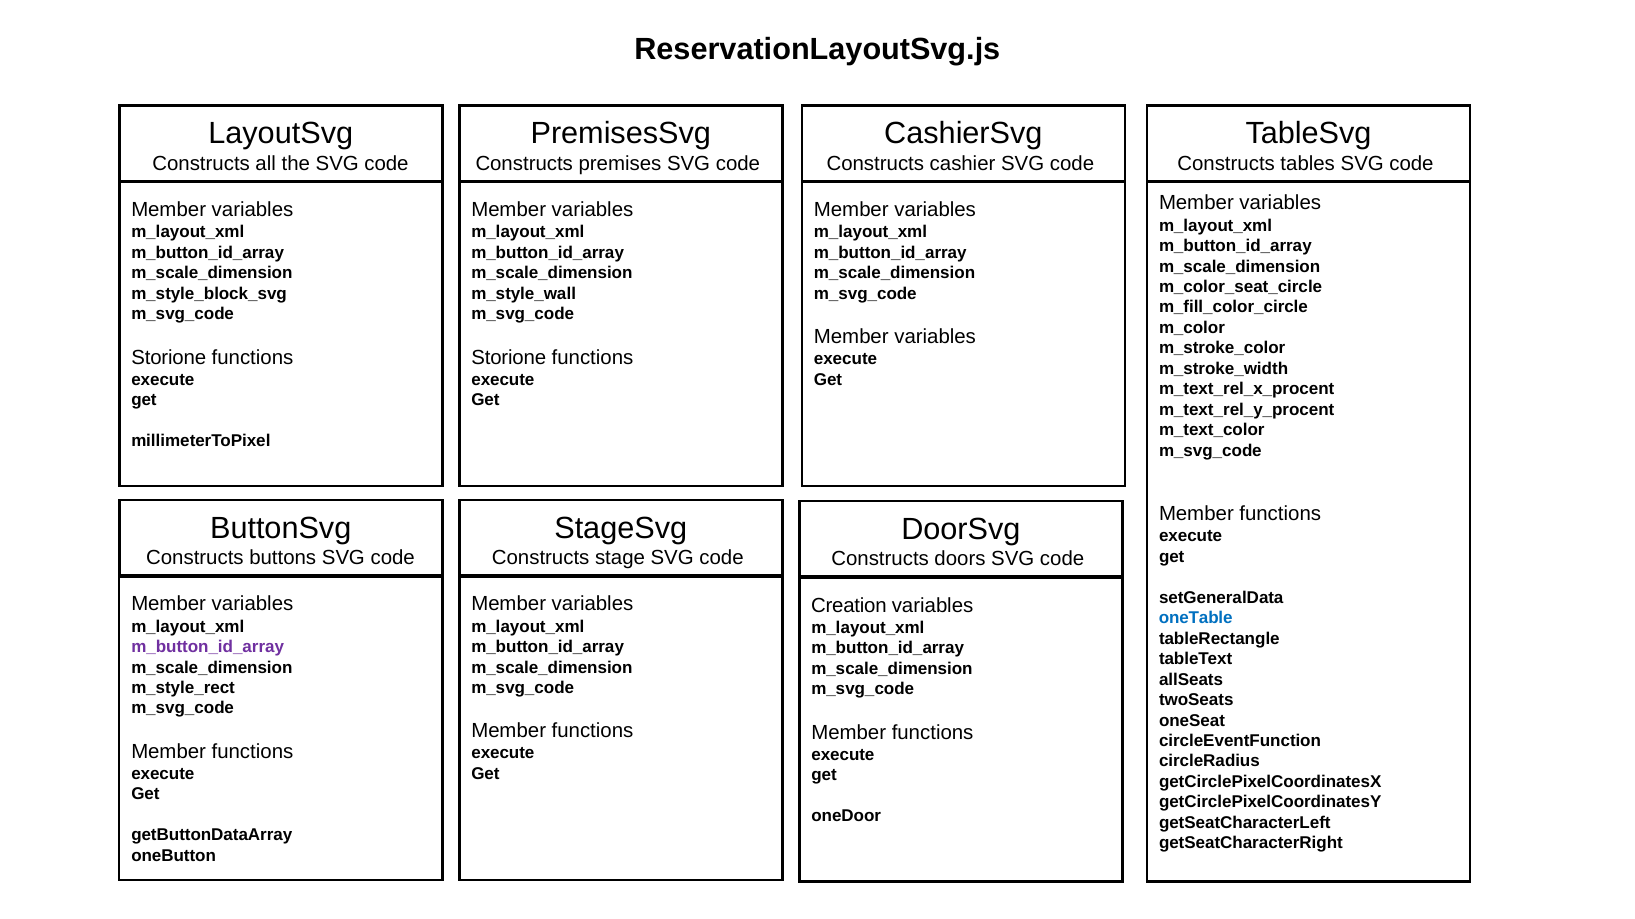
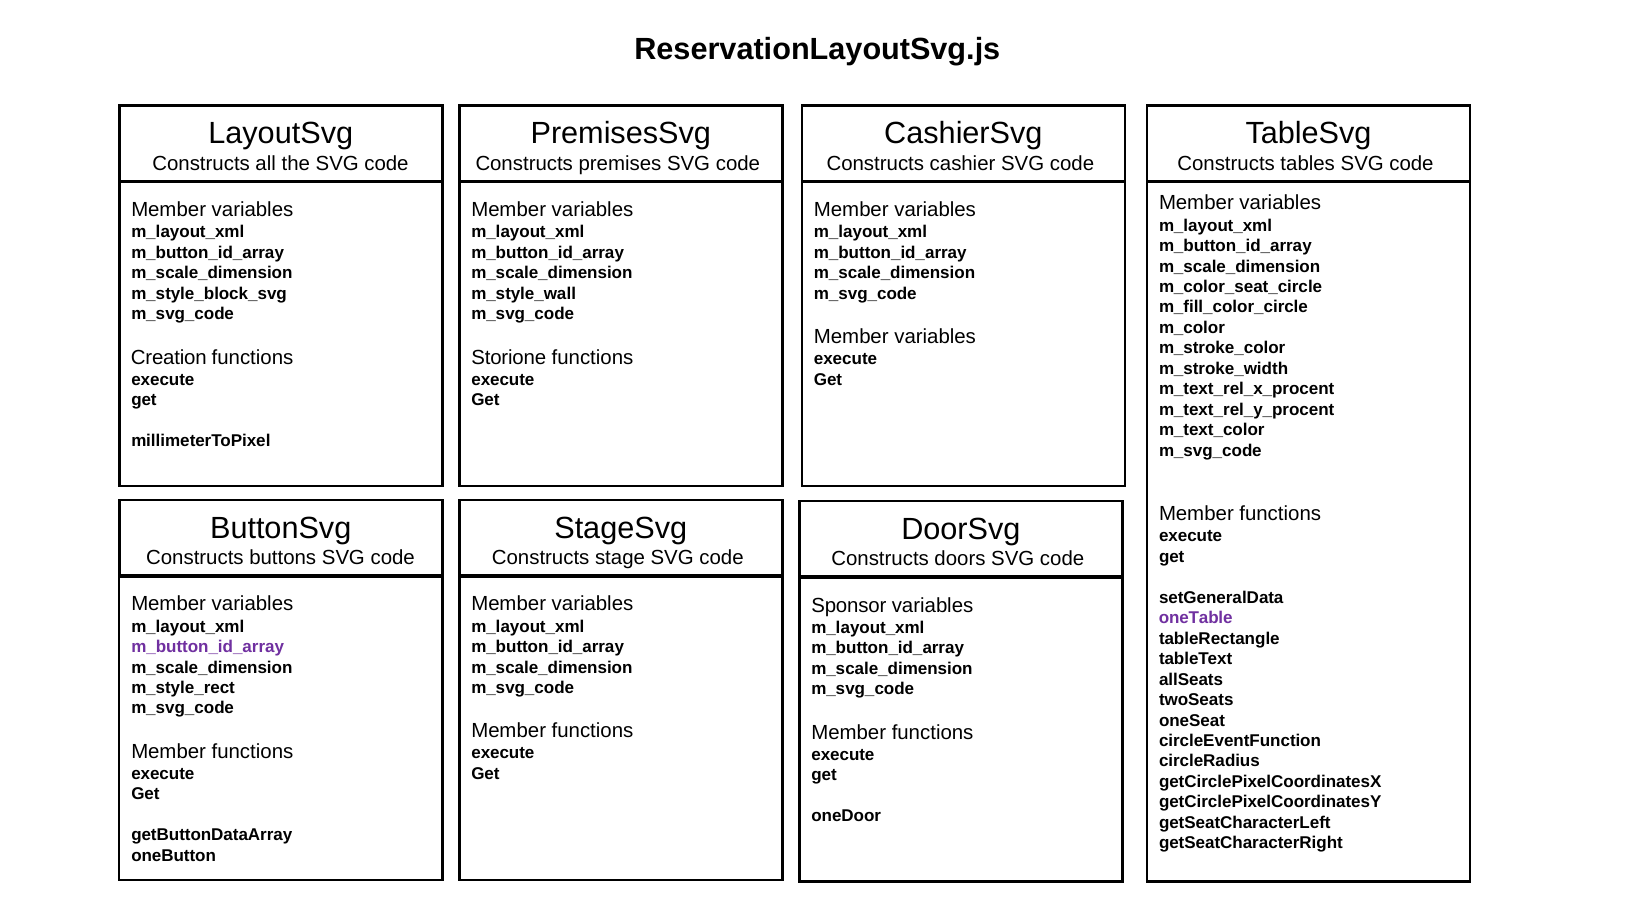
Storione: Storione -> Creation (169, 358)
Creation: Creation -> Sponsor (849, 606)
oneTable colour: blue -> purple (1196, 619)
